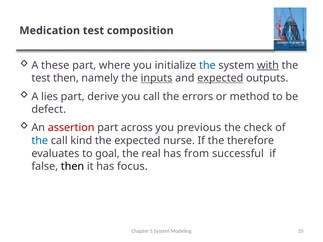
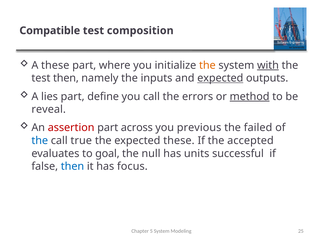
Medication: Medication -> Compatible (50, 31)
the colour: blue -> orange (207, 65)
inputs underline: present -> none (157, 78)
derive: derive -> define (103, 97)
method underline: none -> present (250, 97)
defect: defect -> reveal (49, 109)
check: check -> failed (258, 128)
kind: kind -> true (81, 141)
expected nurse: nurse -> these (179, 141)
therefore: therefore -> accepted (250, 141)
real: real -> null (151, 154)
from: from -> units (197, 154)
then colour: black -> blue (72, 167)
